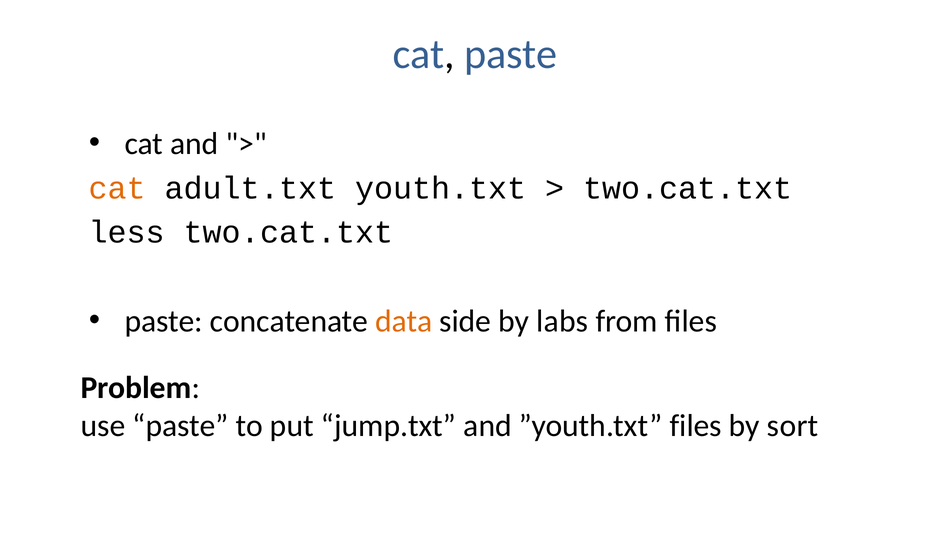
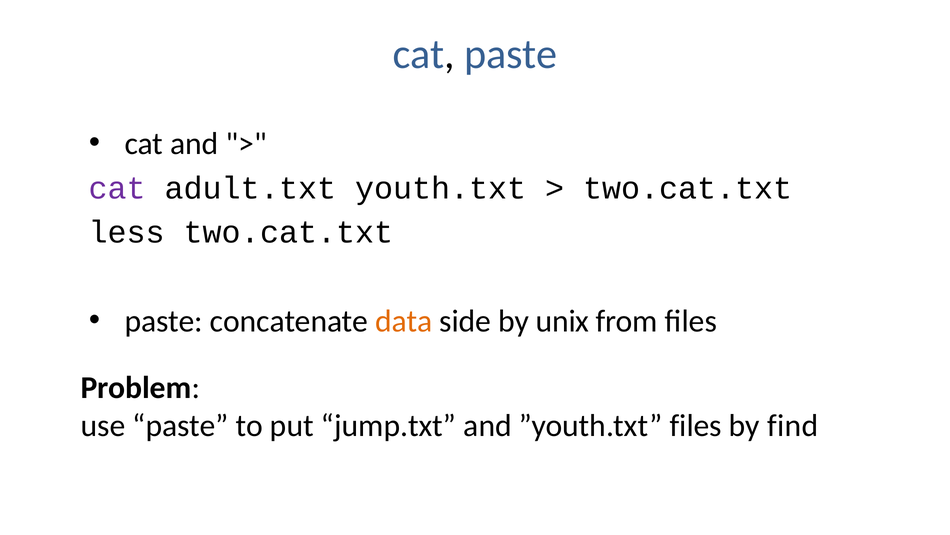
cat colour: orange -> purple (117, 188)
labs: labs -> unix (563, 321)
sort: sort -> find (793, 425)
